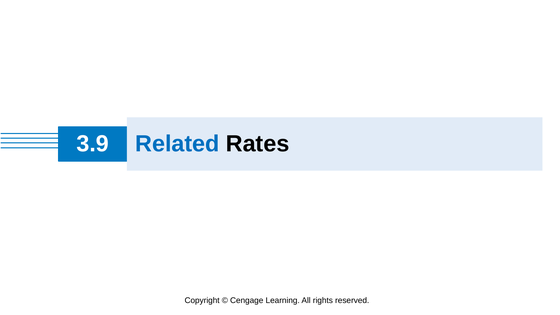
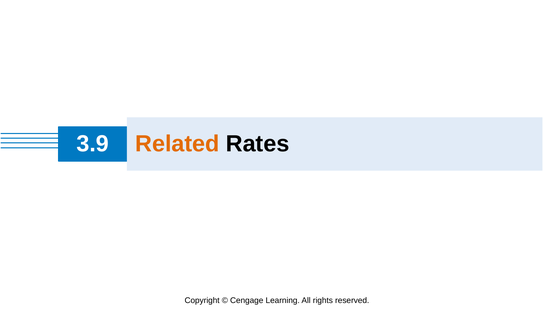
Related colour: blue -> orange (177, 144)
